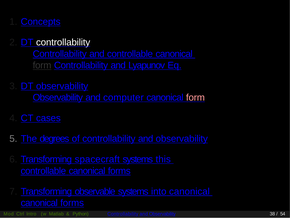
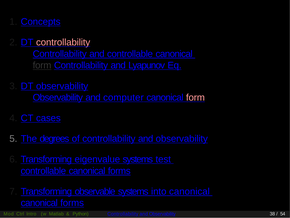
controllability colour: white -> pink (63, 42)
spacecraft: spacecraft -> eigenvalue (97, 159)
this: this -> test (163, 159)
